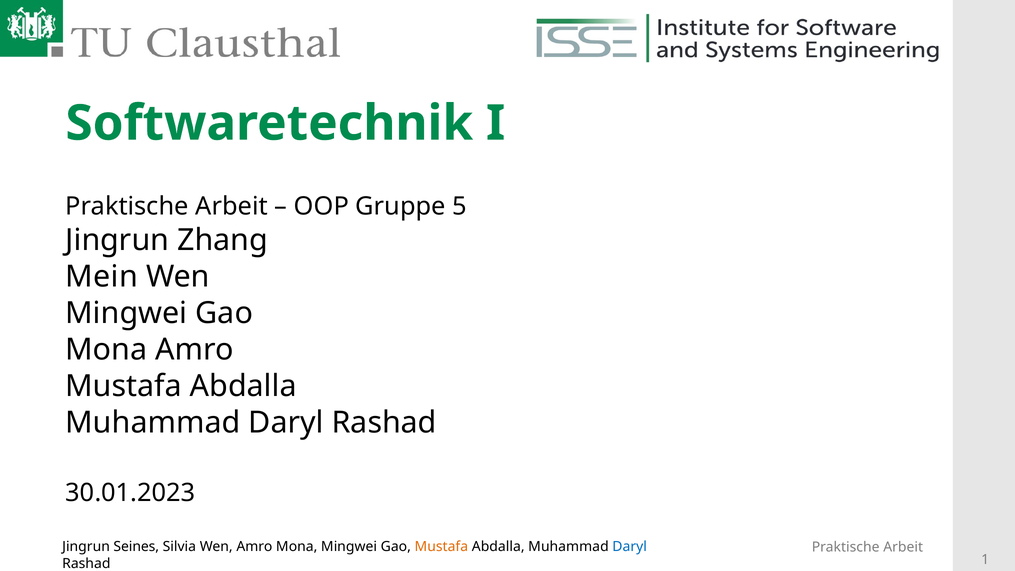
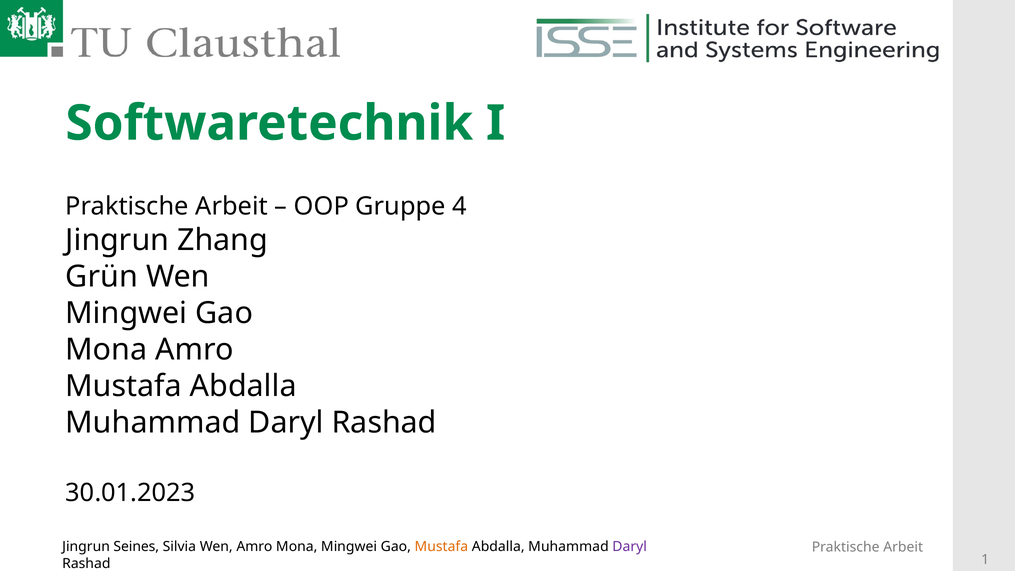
5: 5 -> 4 (460, 206)
Mein: Mein -> Grün (102, 277)
Daryl colour: blue -> purple (630, 547)
